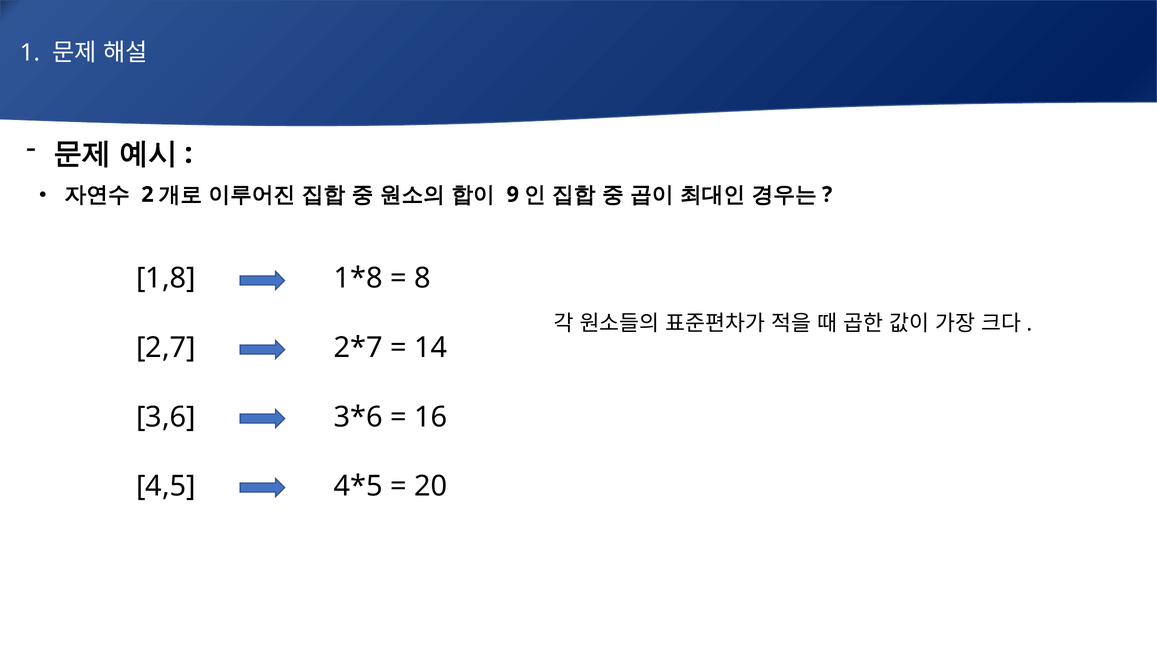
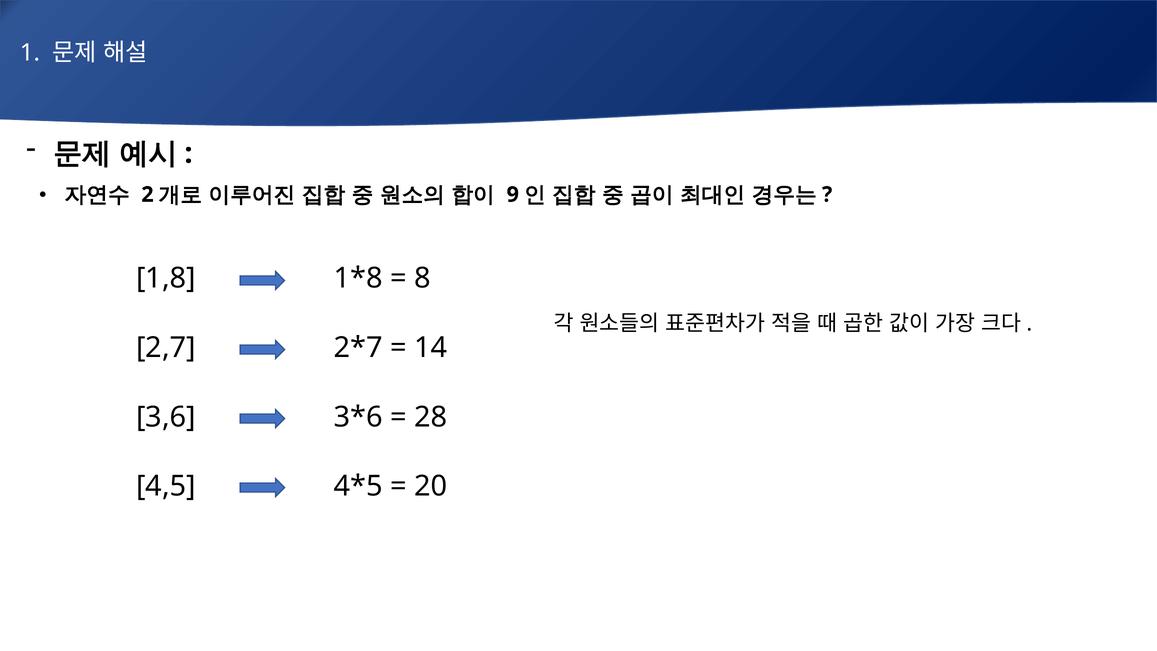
16: 16 -> 28 (431, 417)
